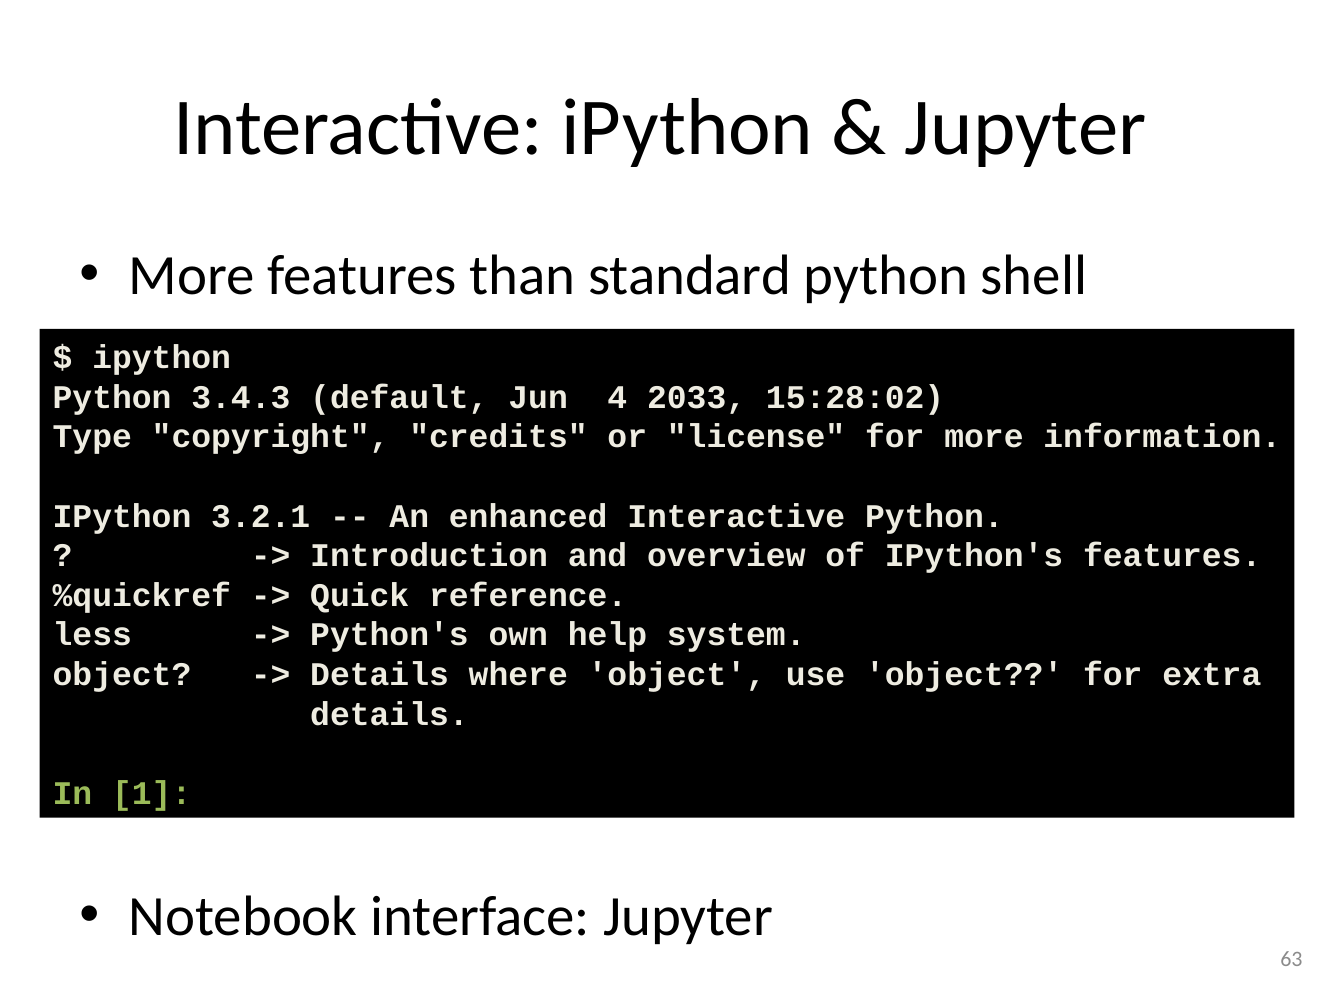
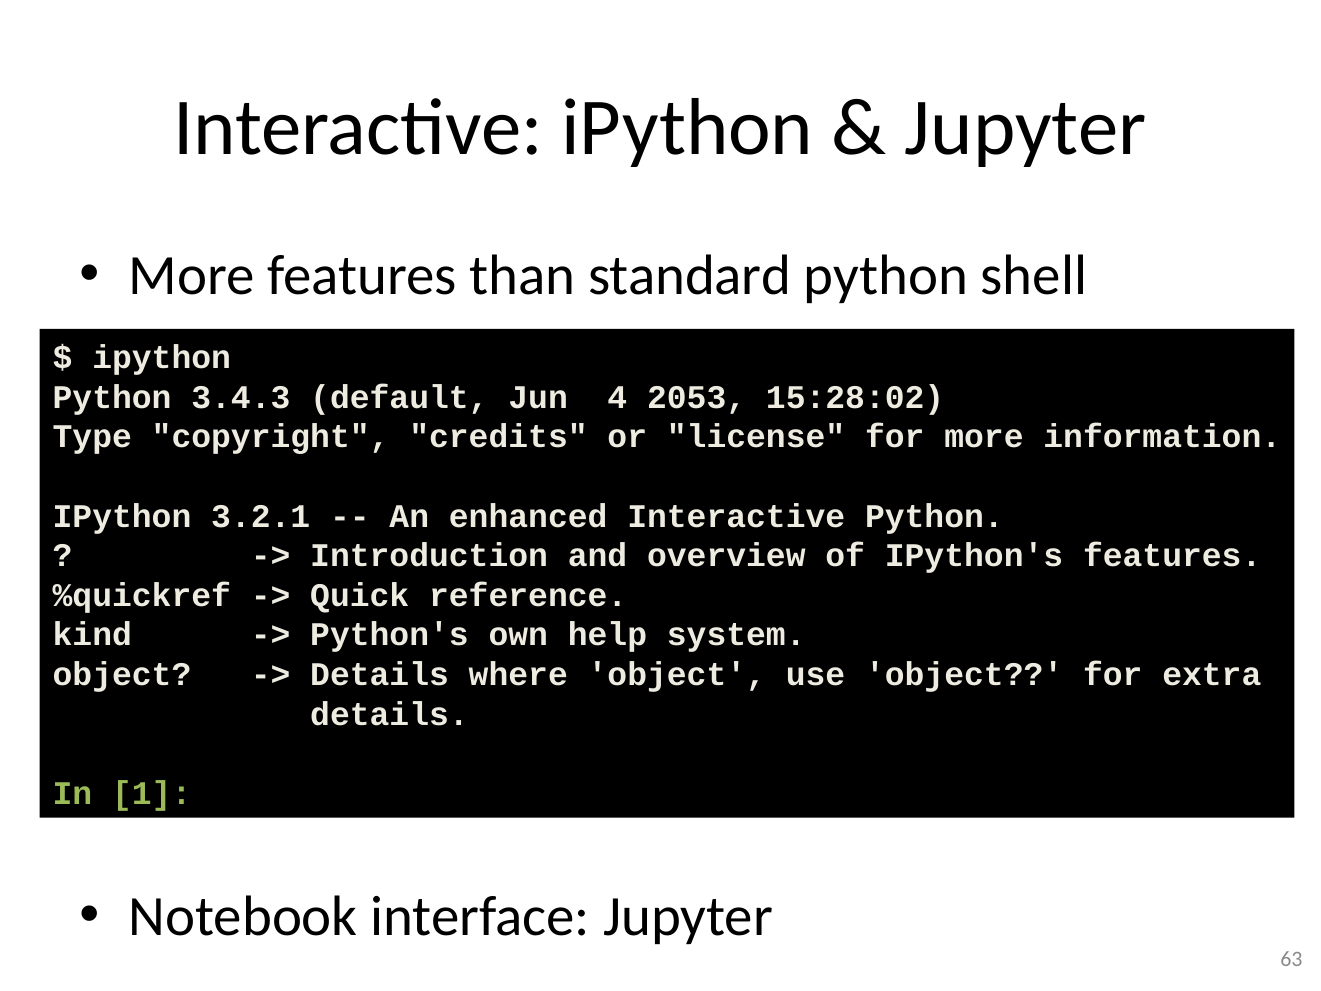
2033: 2033 -> 2053 (697, 397)
less: less -> kind (92, 635)
